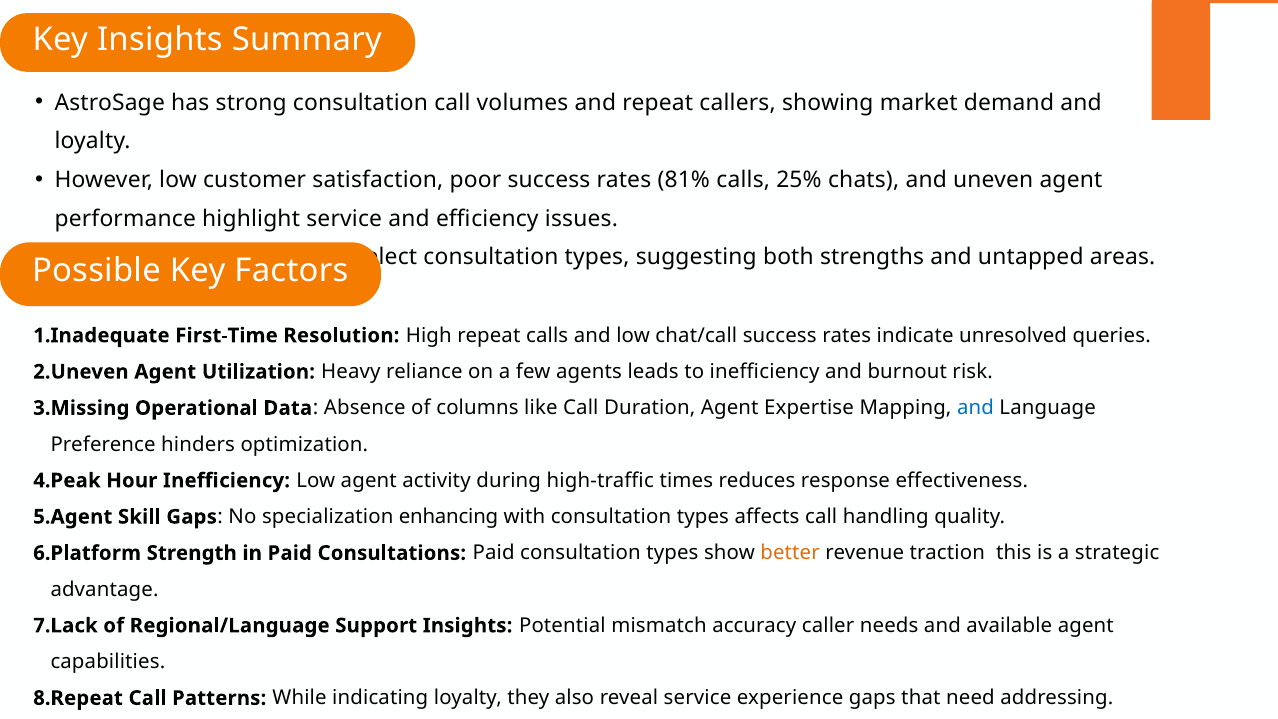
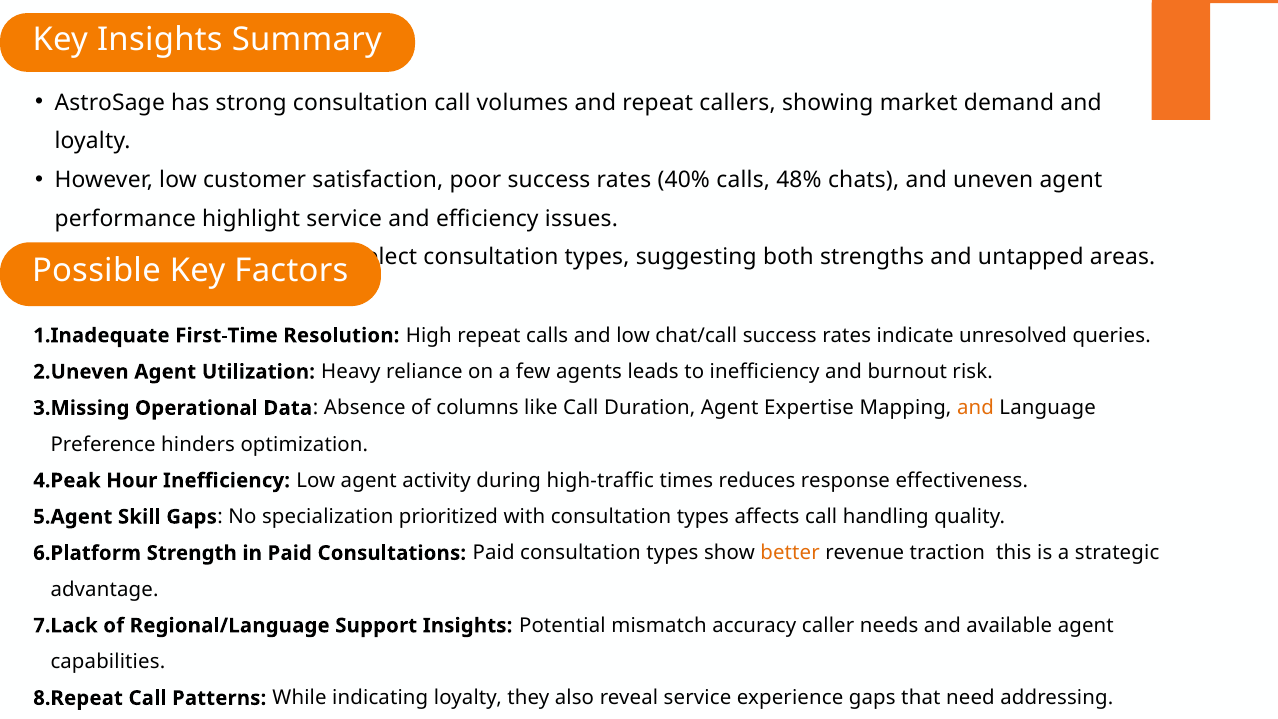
81%: 81% -> 40% (684, 180)
25%: 25% -> 48% (799, 180)
and colour: blue -> orange (975, 408)
enhancing: enhancing -> prioritized (448, 517)
